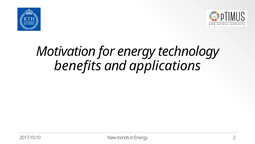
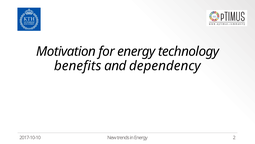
applications: applications -> dependency (165, 66)
